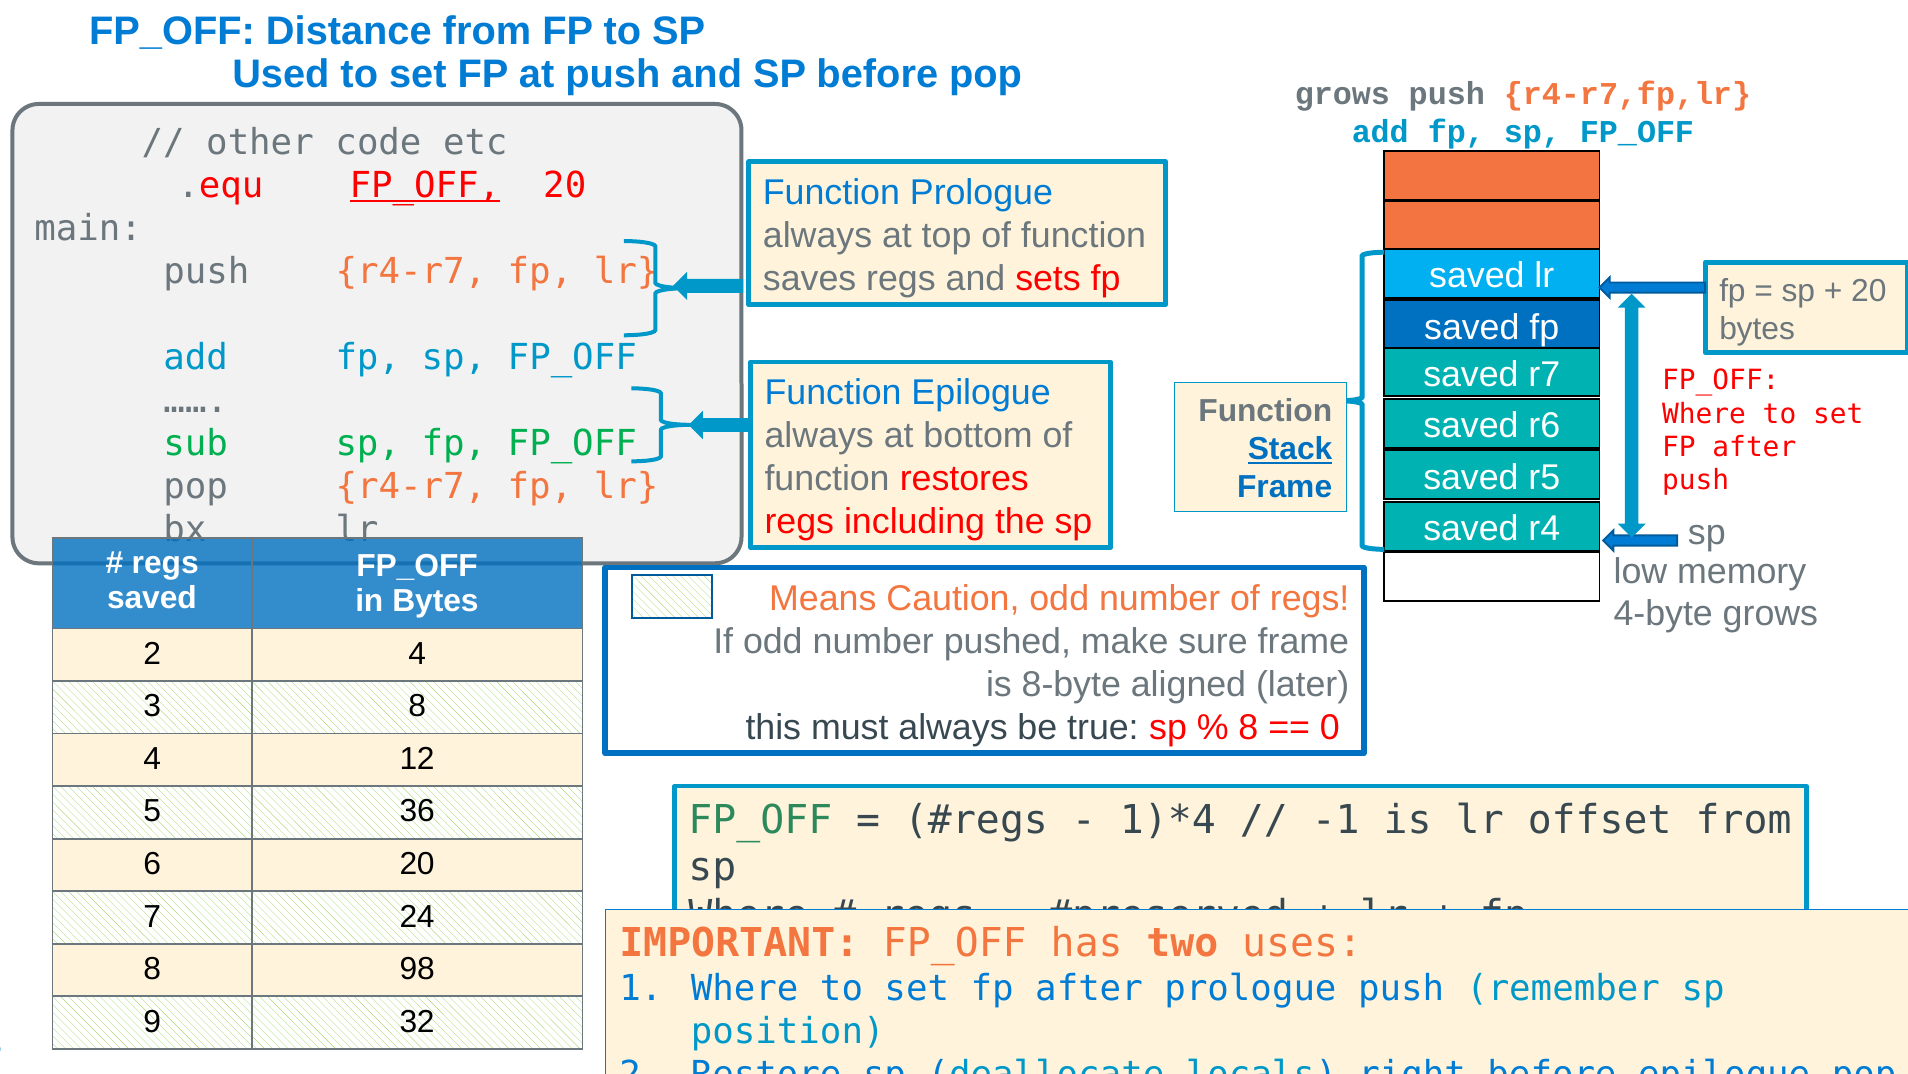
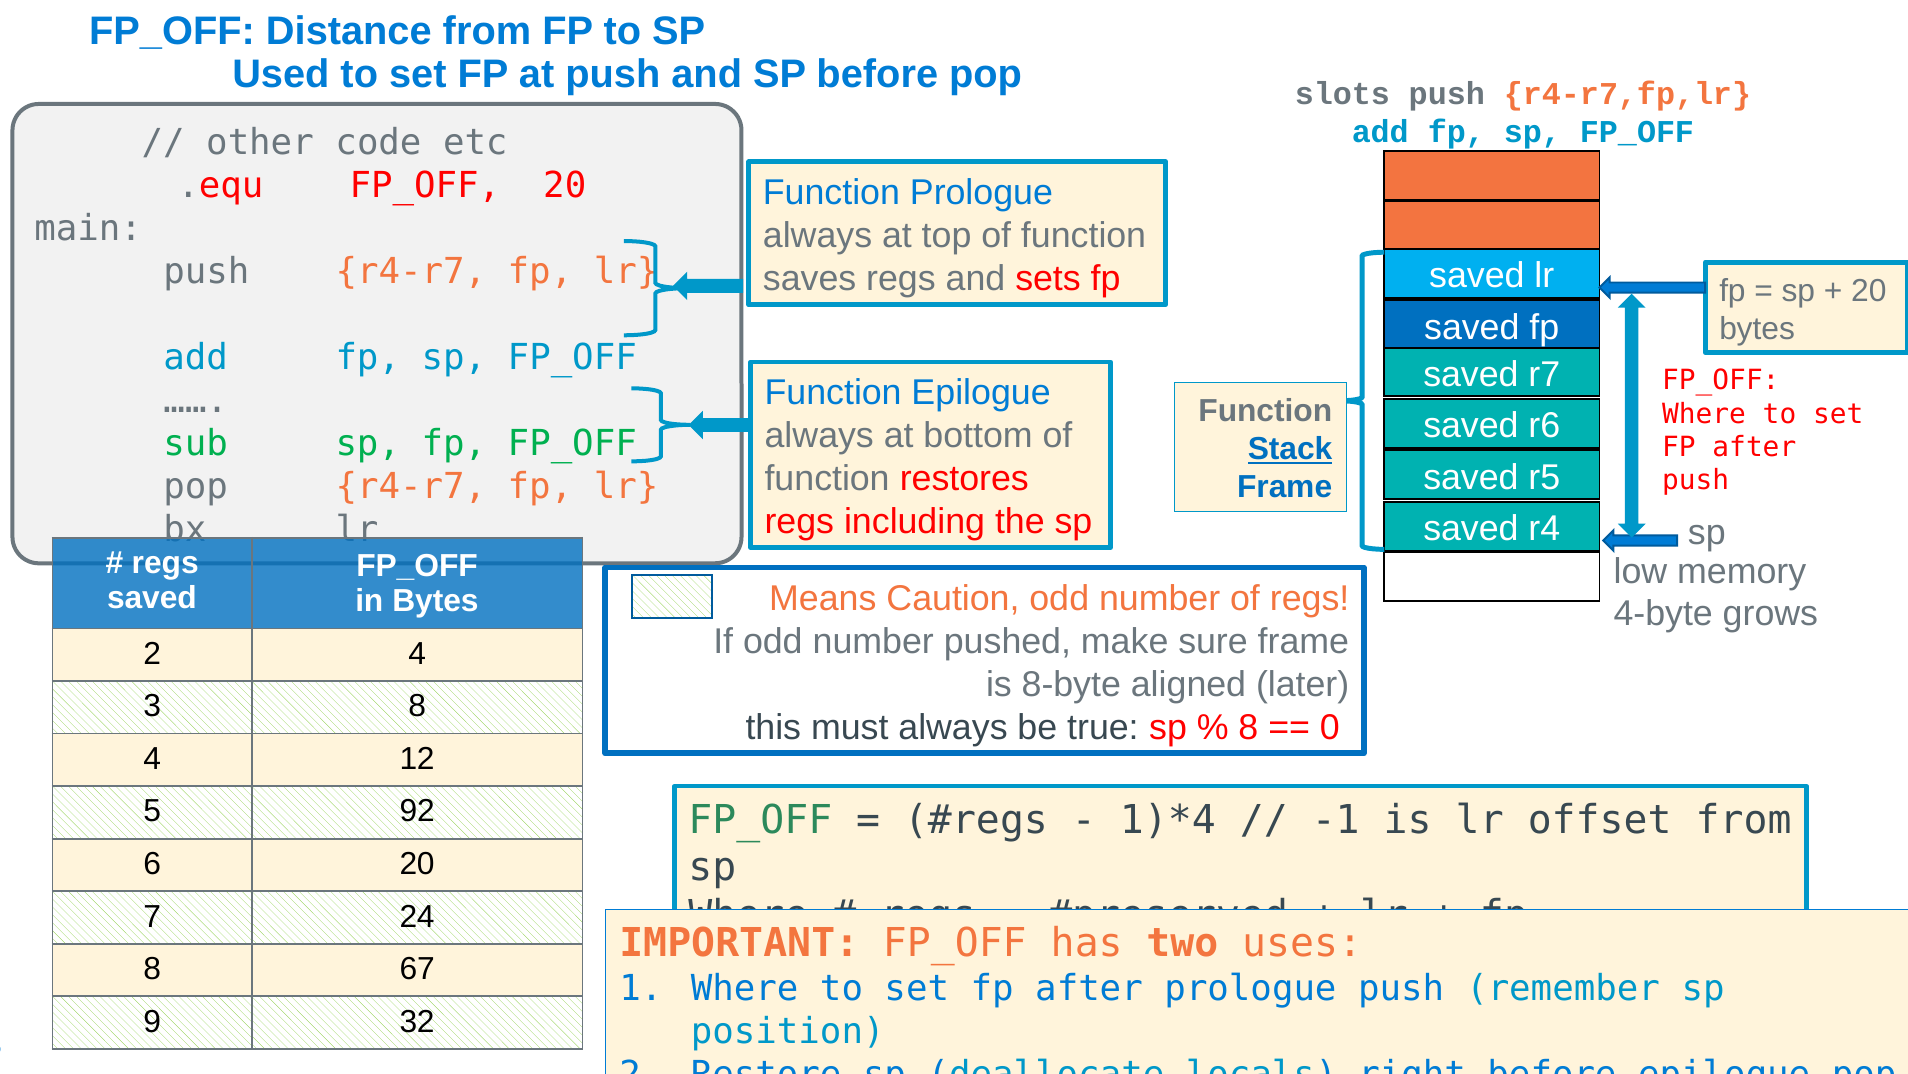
grows: grows -> slots (1342, 94)
FP_OFF underline: present -> none (425, 186)
36: 36 -> 92 (417, 811)
98: 98 -> 67 (417, 968)
